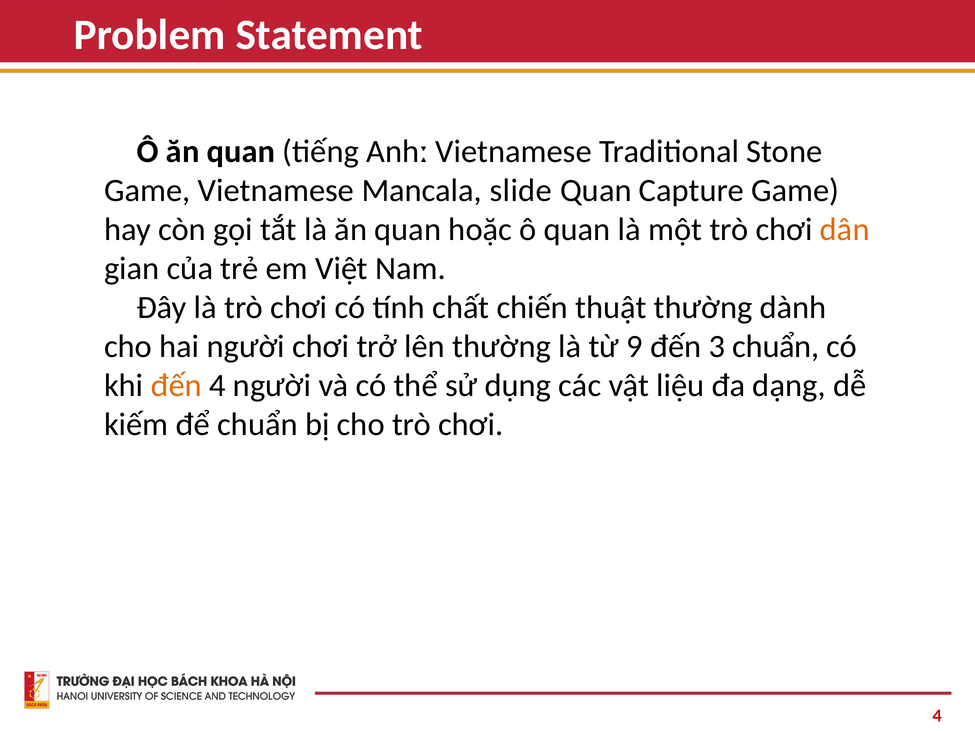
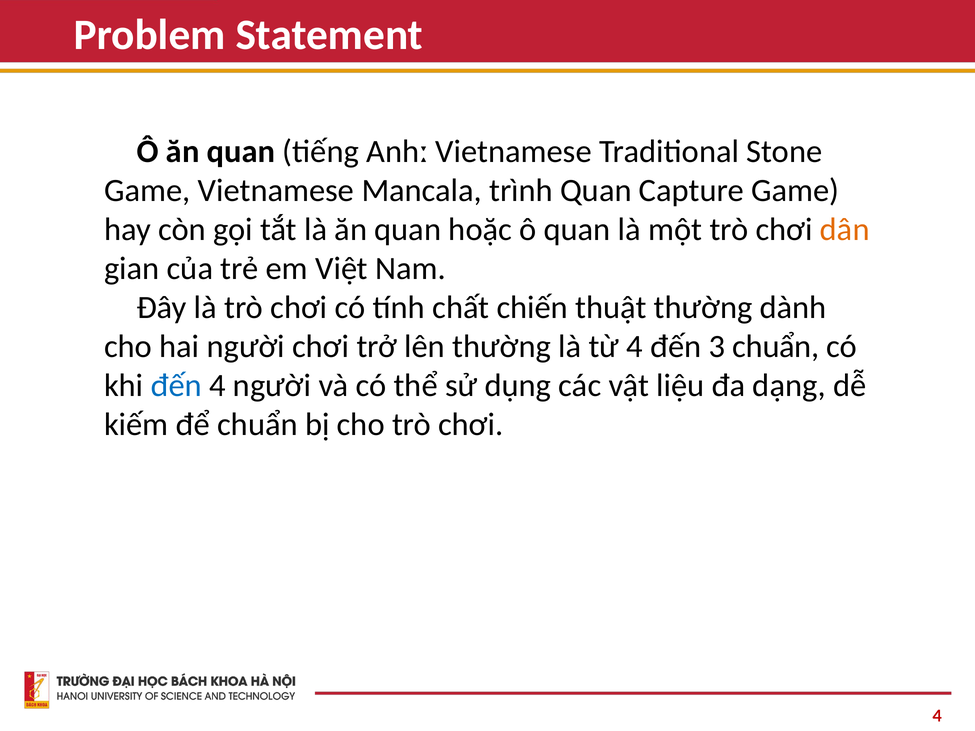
slide: slide -> trình (521, 191)
từ 9: 9 -> 4 (635, 347)
đến colour: orange -> blue (176, 386)
